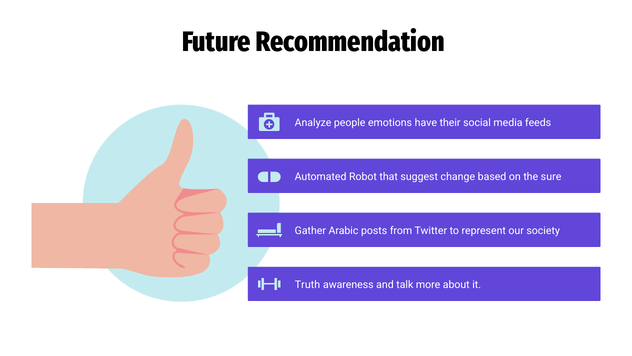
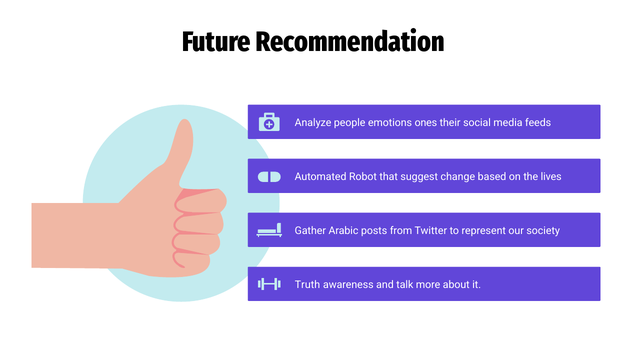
have: have -> ones (426, 122)
sure: sure -> lives (551, 176)
